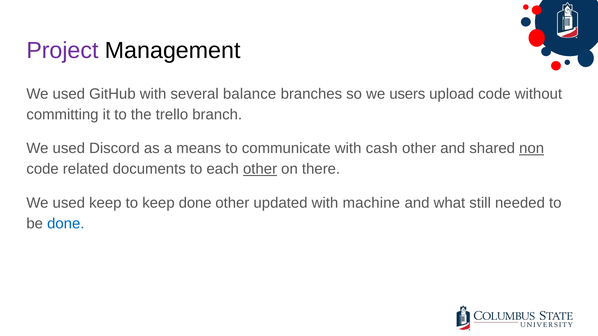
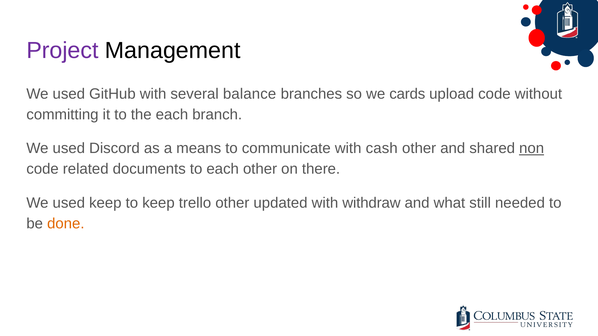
users: users -> cards (407, 94)
the trello: trello -> each (172, 115)
other underline: present -> none (260, 169)
keep done: done -> trello (195, 203)
machine: machine -> withdraw (371, 203)
done colour: blue -> orange (66, 224)
